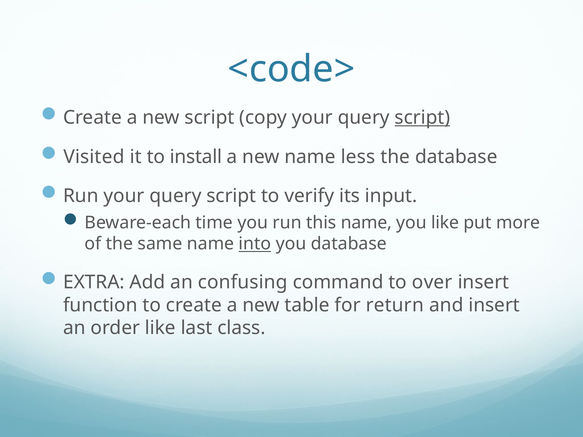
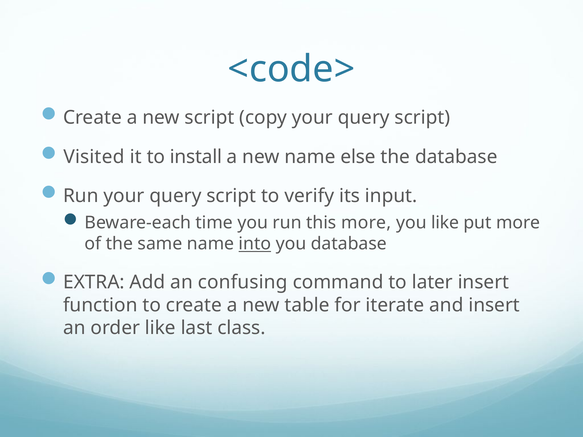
script underline: present -> none (422, 118)
less: less -> else (358, 157)
this name: name -> more (366, 223)
over: over -> later (432, 282)
return: return -> iterate (395, 305)
